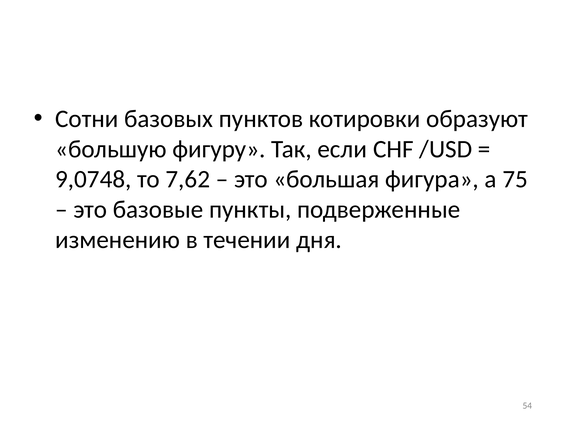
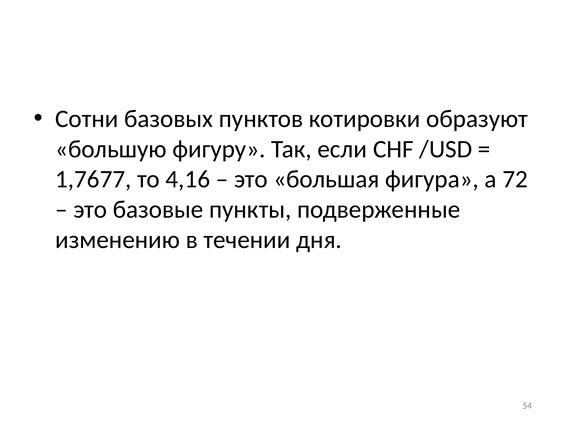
9,0748: 9,0748 -> 1,7677 (93, 179)
7,62: 7,62 -> 4,16 (188, 179)
75: 75 -> 72 (515, 179)
